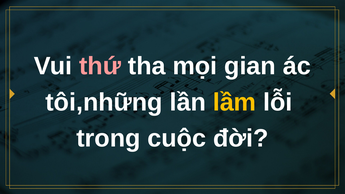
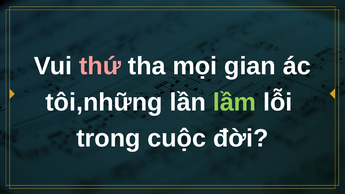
lầm colour: yellow -> light green (234, 102)
